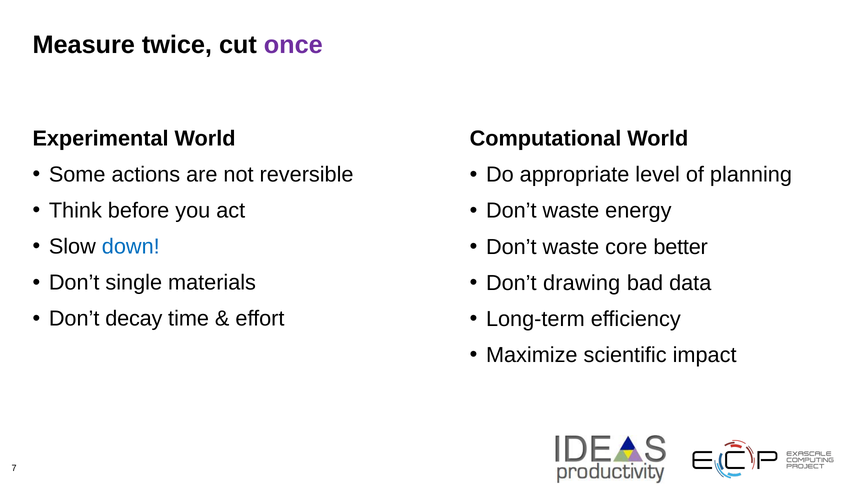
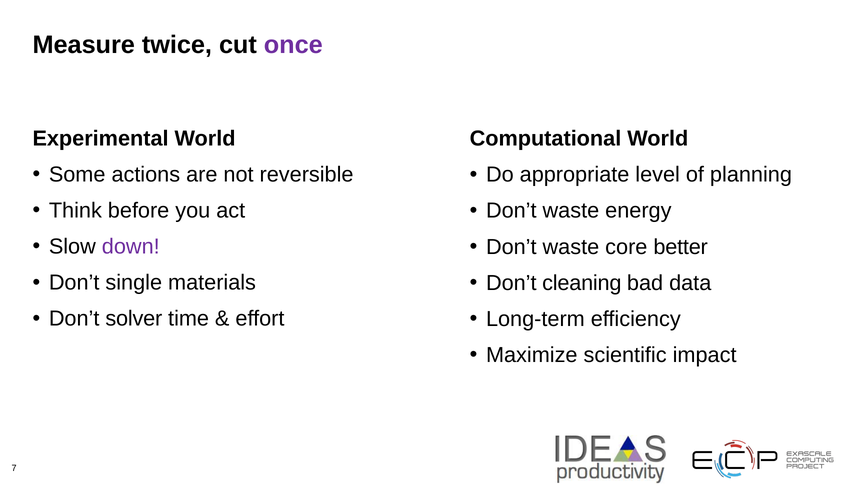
down colour: blue -> purple (131, 247)
drawing: drawing -> cleaning (582, 283)
decay: decay -> solver (134, 319)
